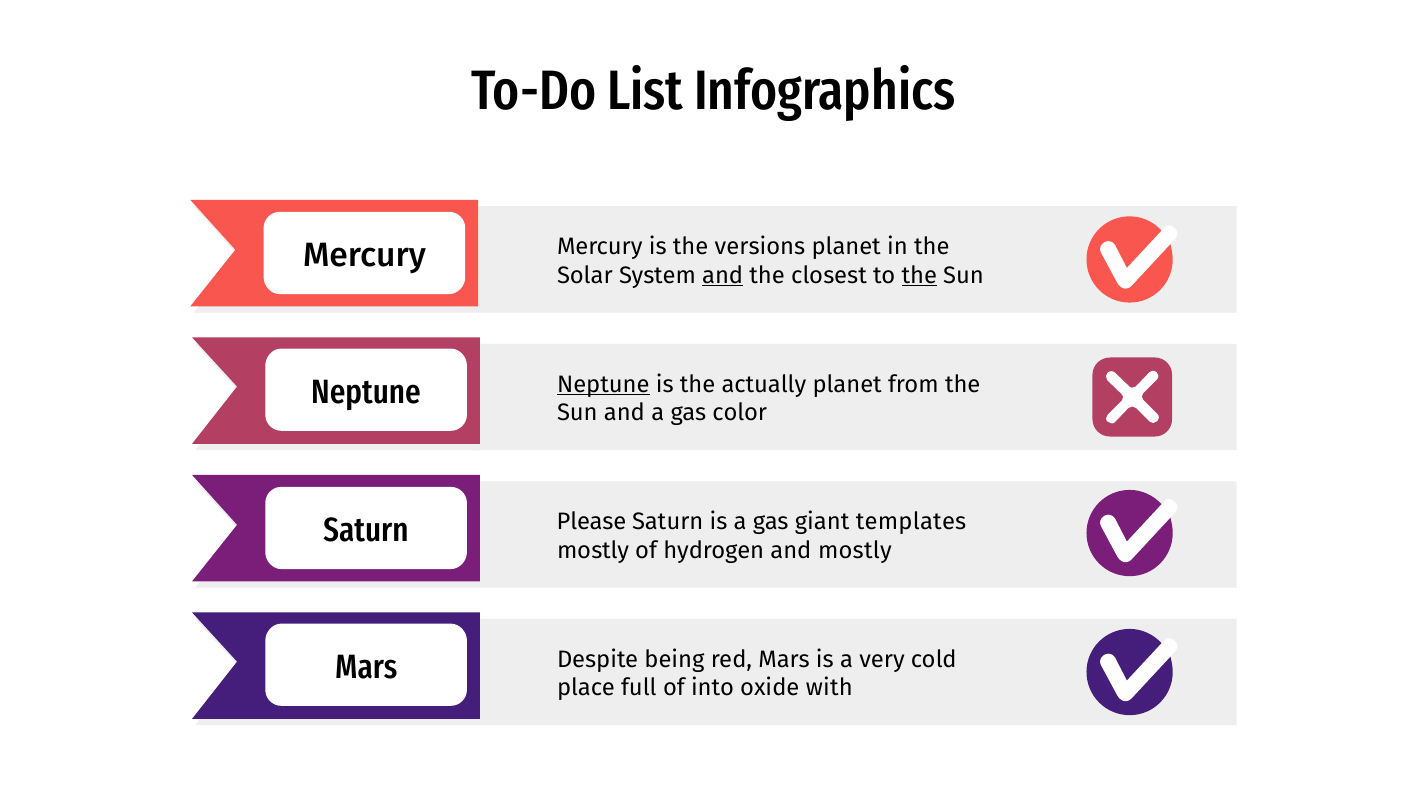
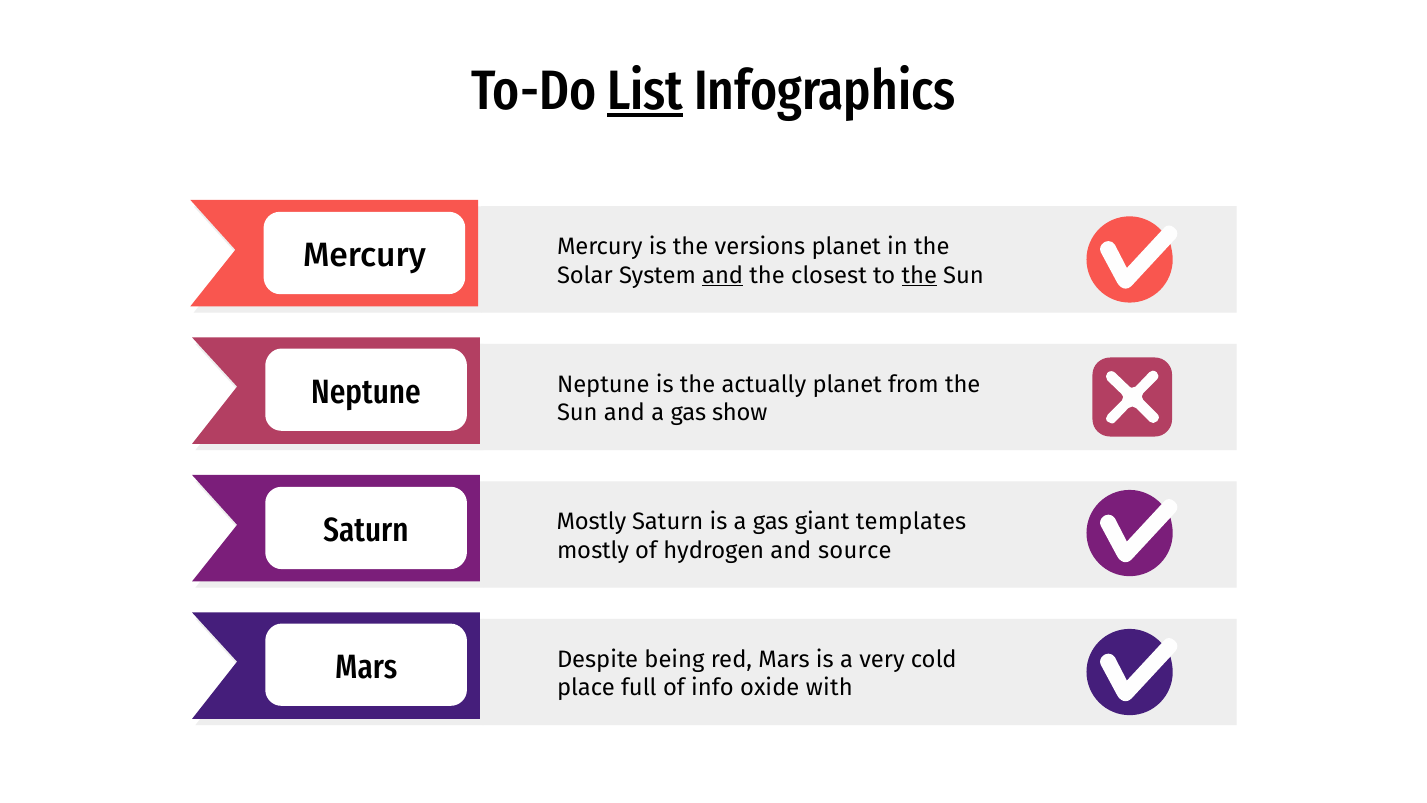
List underline: none -> present (645, 91)
Neptune underline: present -> none (603, 384)
color: color -> show (740, 413)
Saturn Please: Please -> Mostly (591, 522)
and mostly: mostly -> source (855, 550)
into: into -> info (712, 688)
